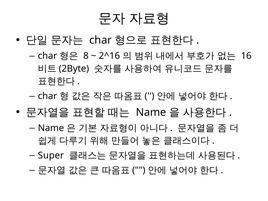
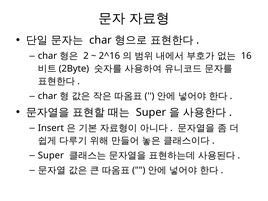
8: 8 -> 2 (86, 56)
Name: Name -> Super (151, 112)
Name: Name -> Insert (51, 128)
